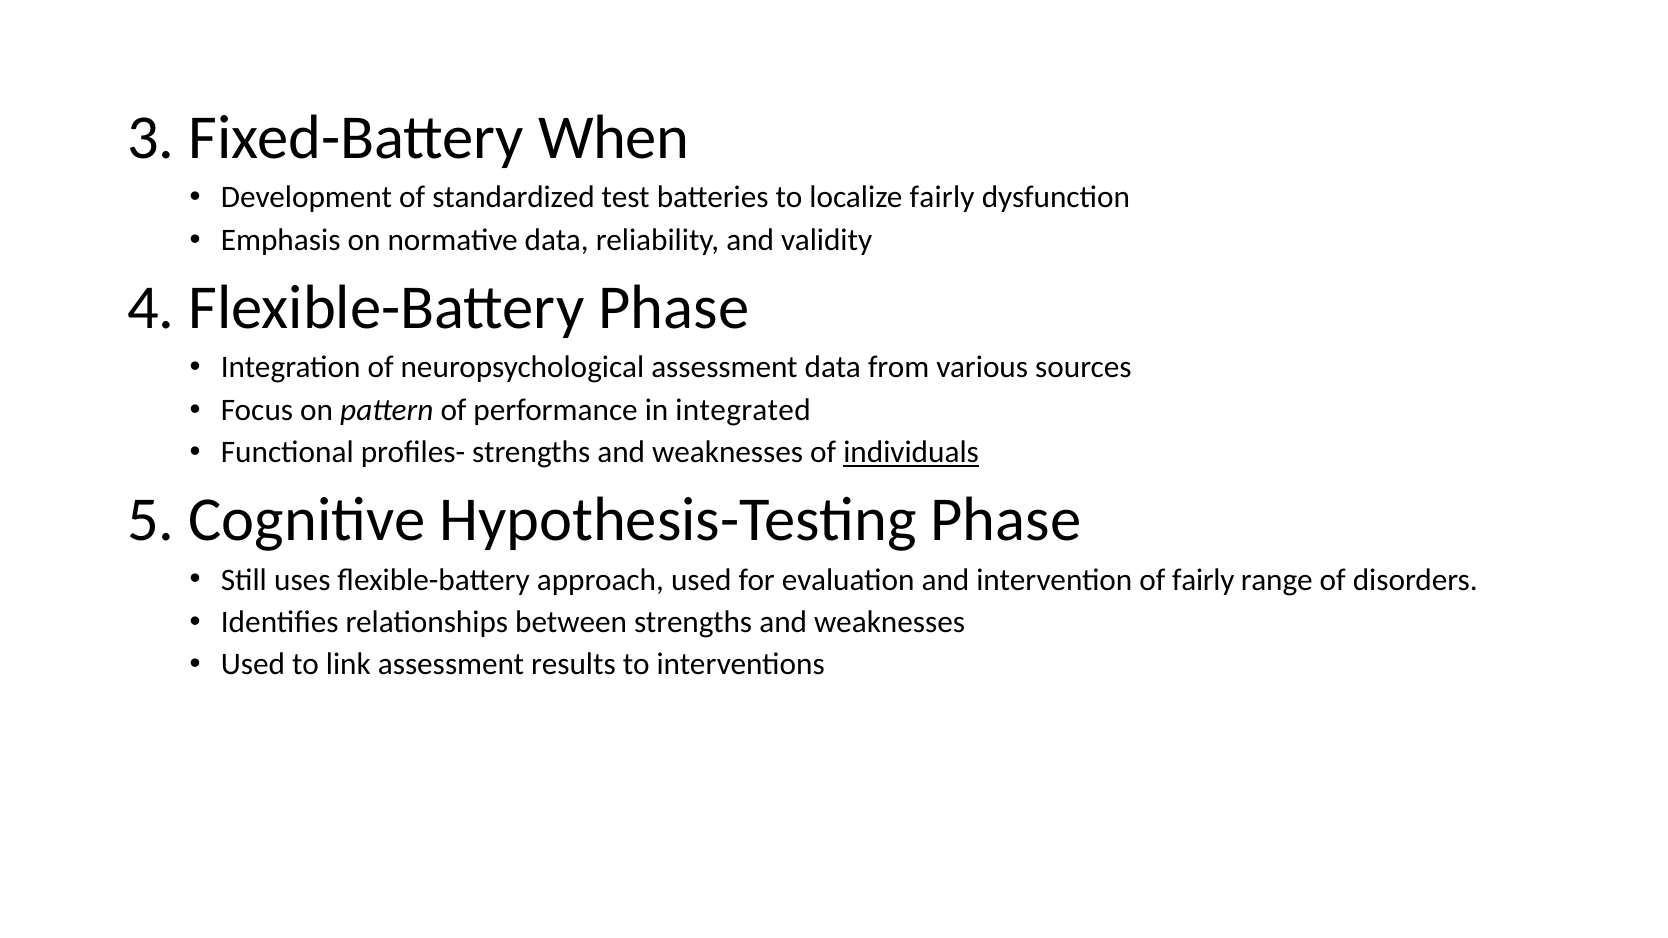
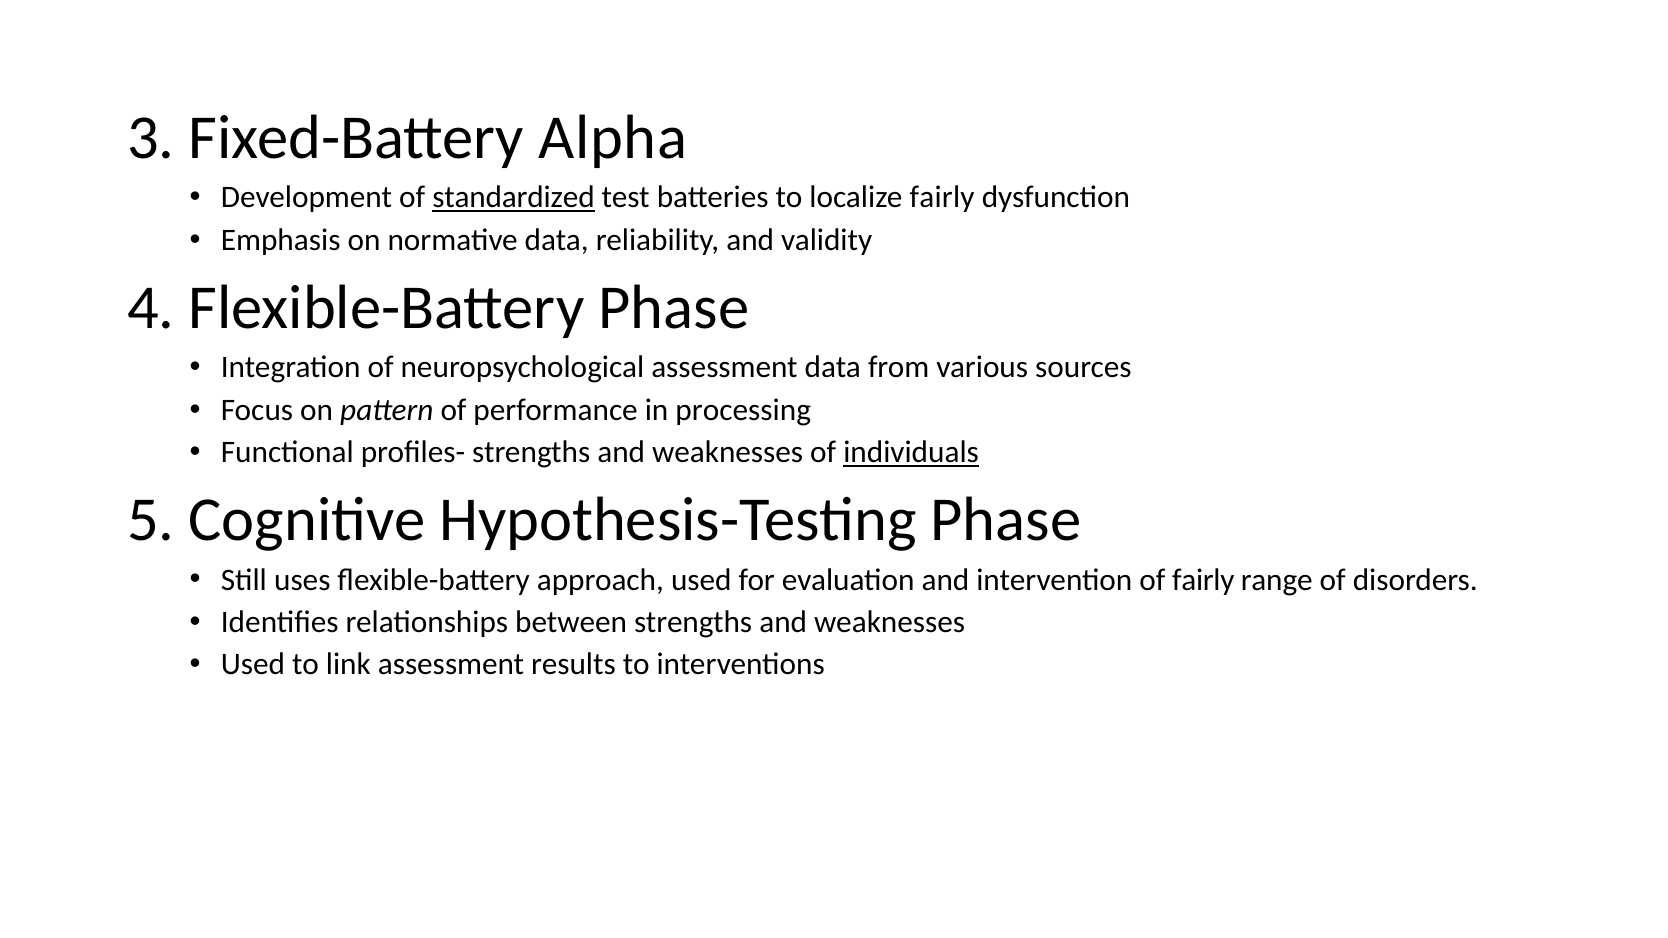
When: When -> Alpha (613, 138)
standardized underline: none -> present (513, 198)
integrated: integrated -> processing (743, 410)
